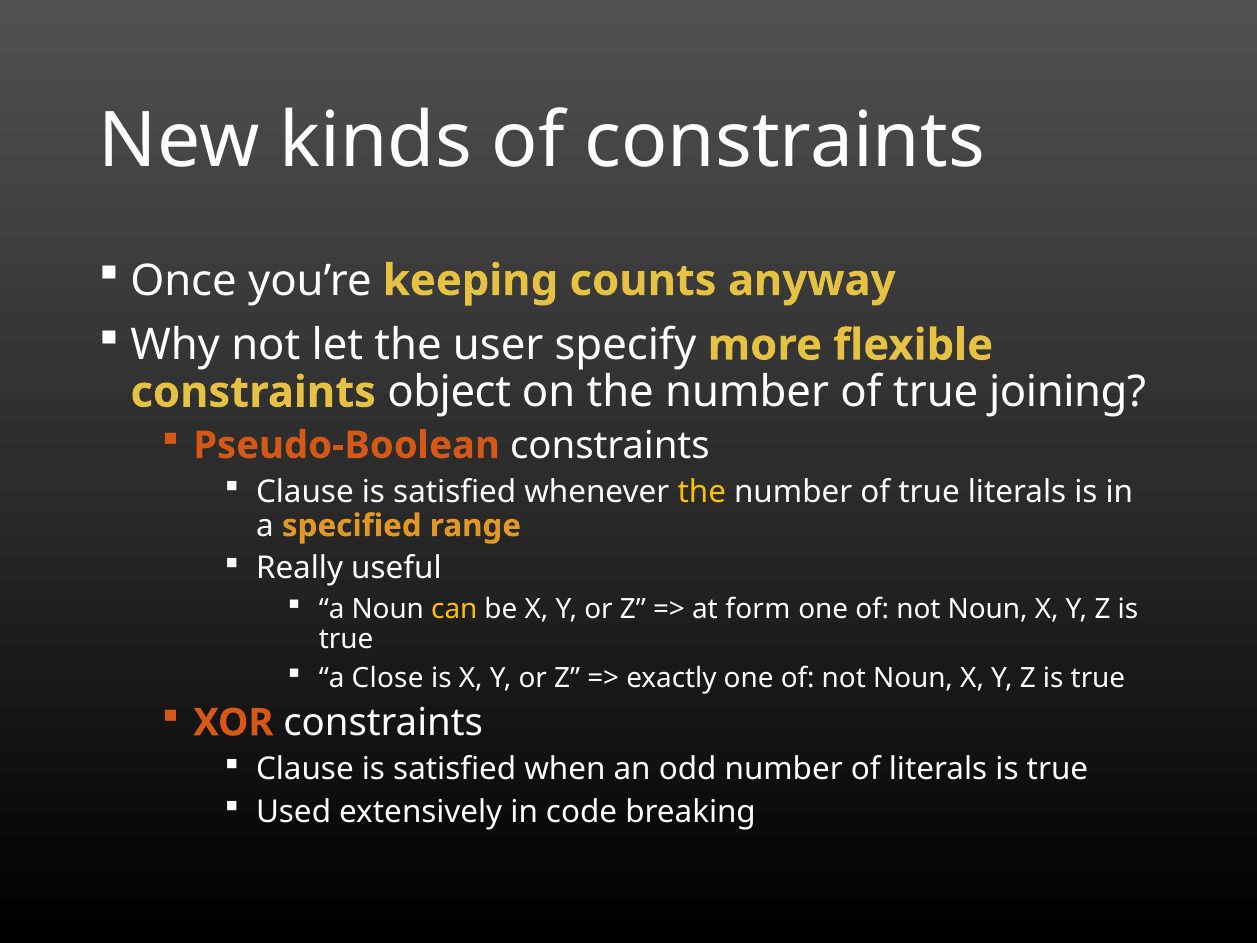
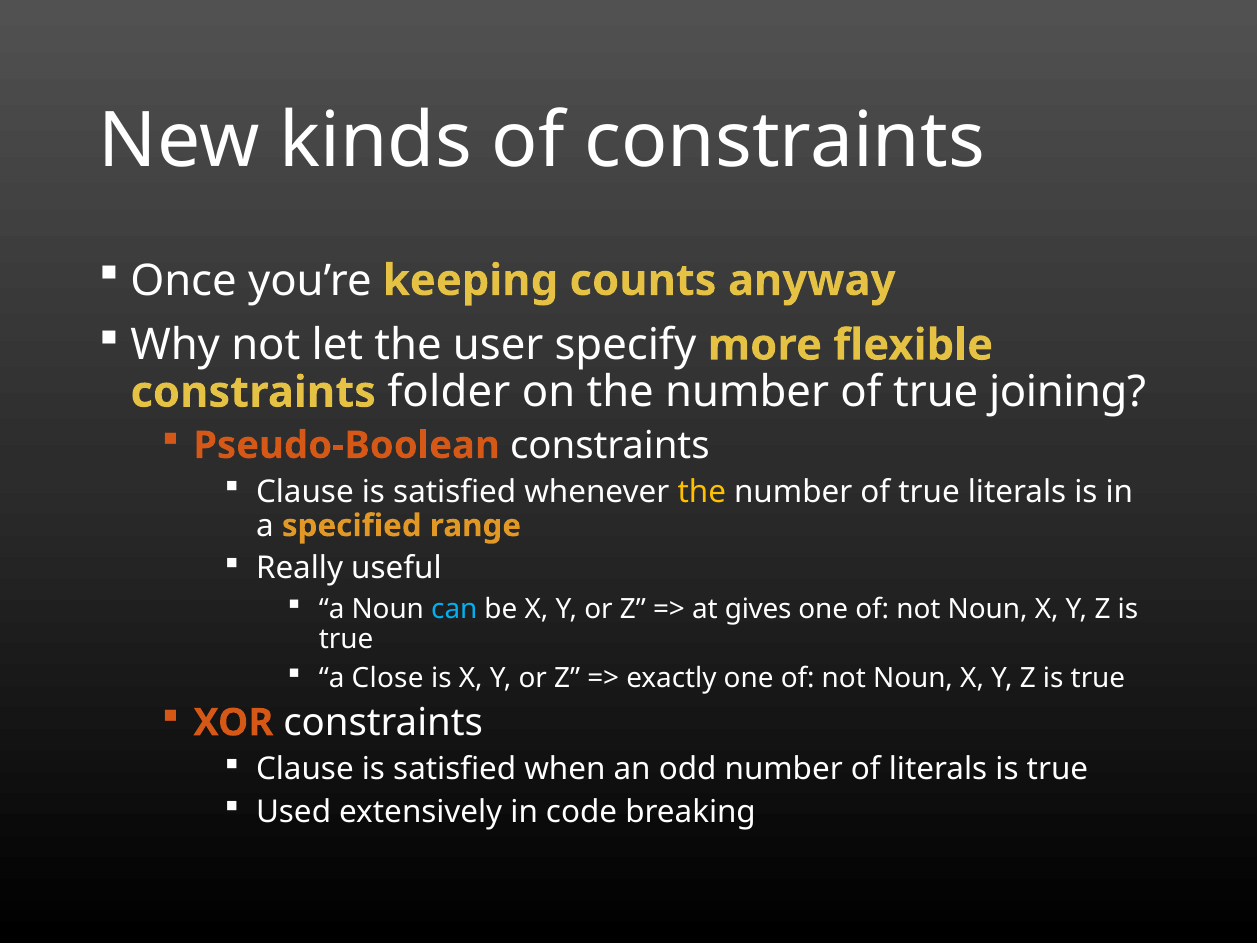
object: object -> folder (449, 392)
can colour: yellow -> light blue (454, 609)
form: form -> gives (758, 609)
